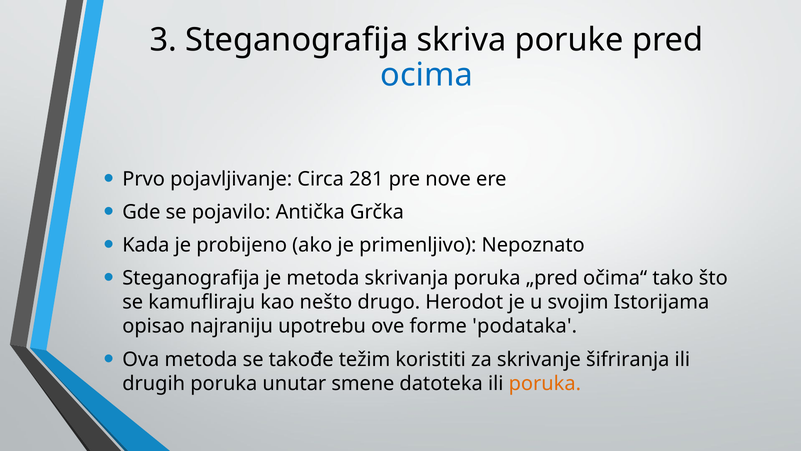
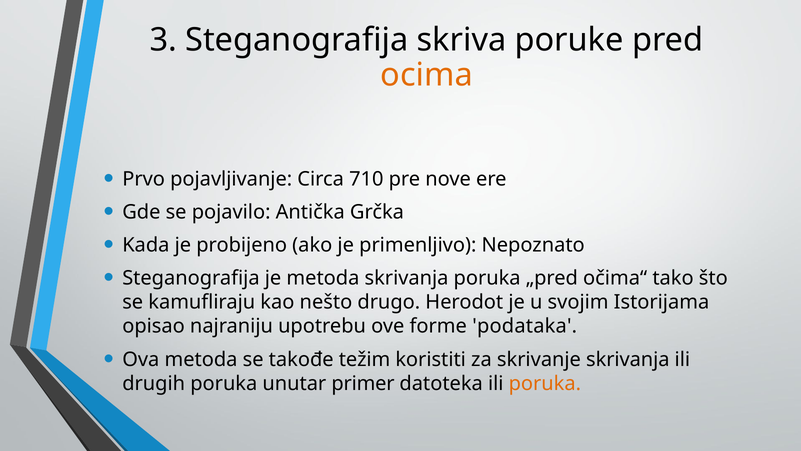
ocima colour: blue -> orange (427, 75)
281: 281 -> 710 (366, 179)
skrivanje šifriranja: šifriranja -> skrivanja (628, 359)
smene: smene -> primer (363, 383)
